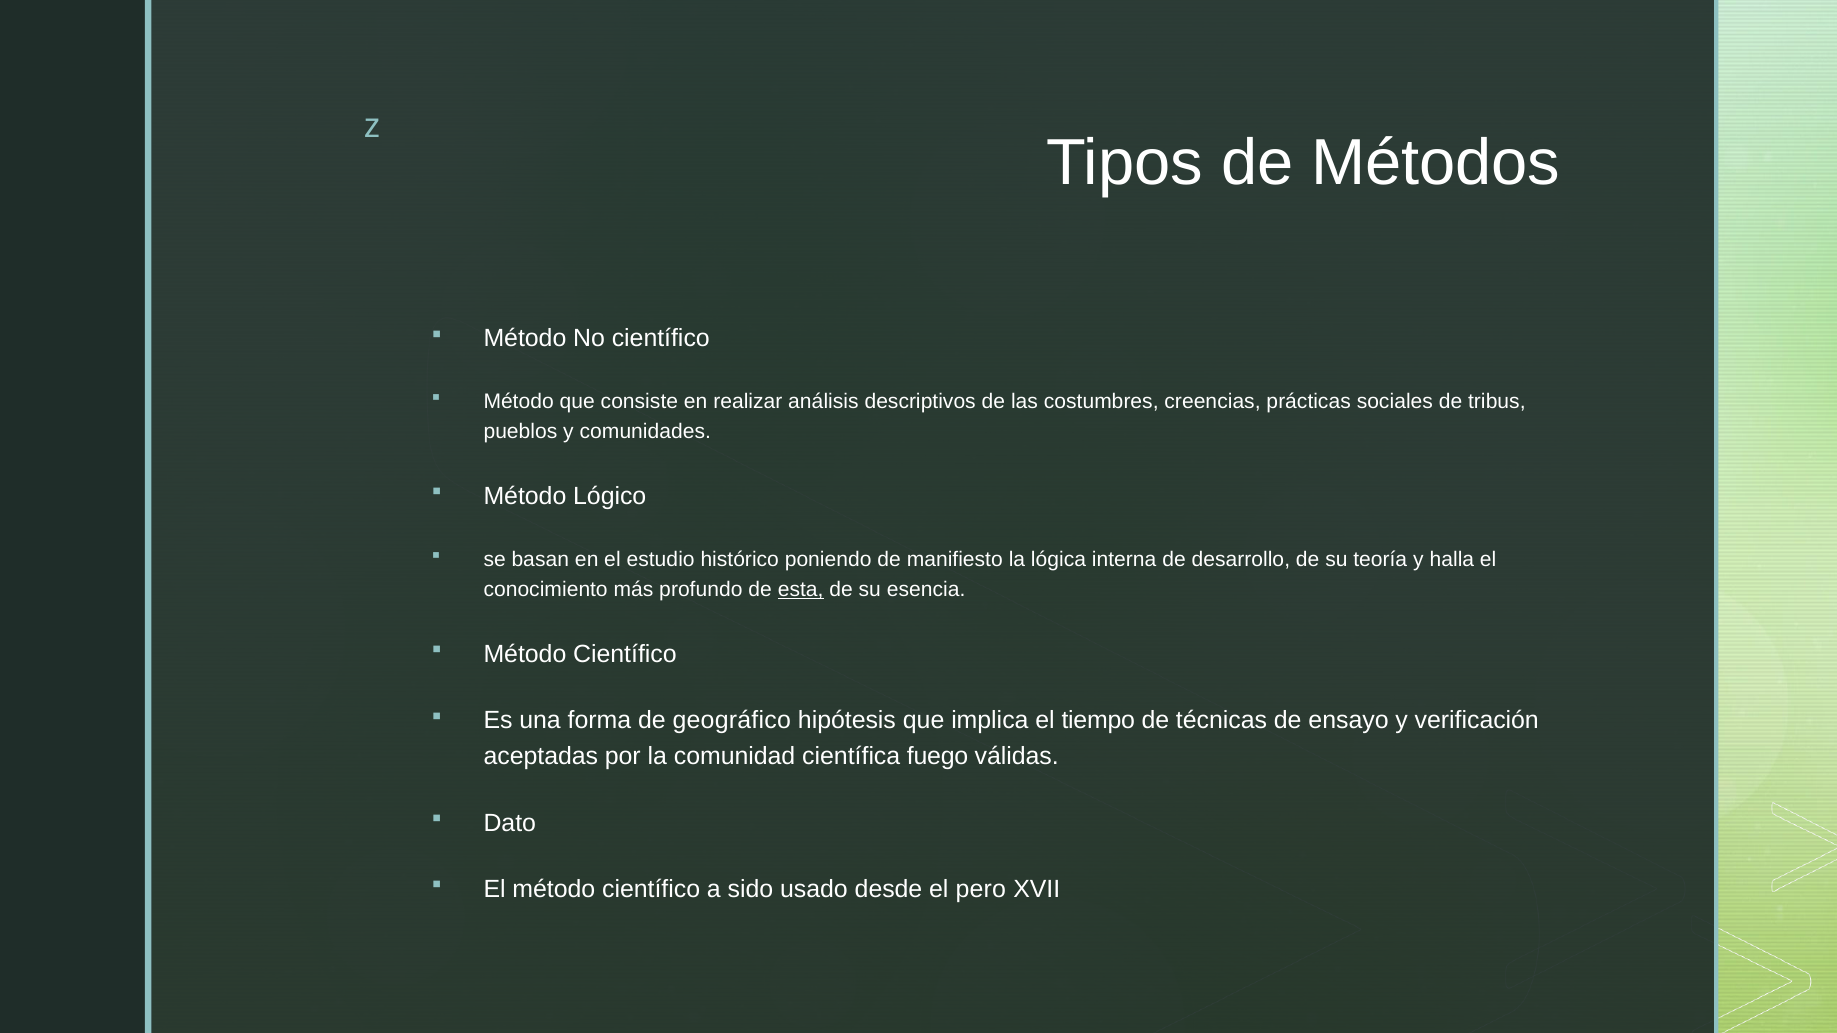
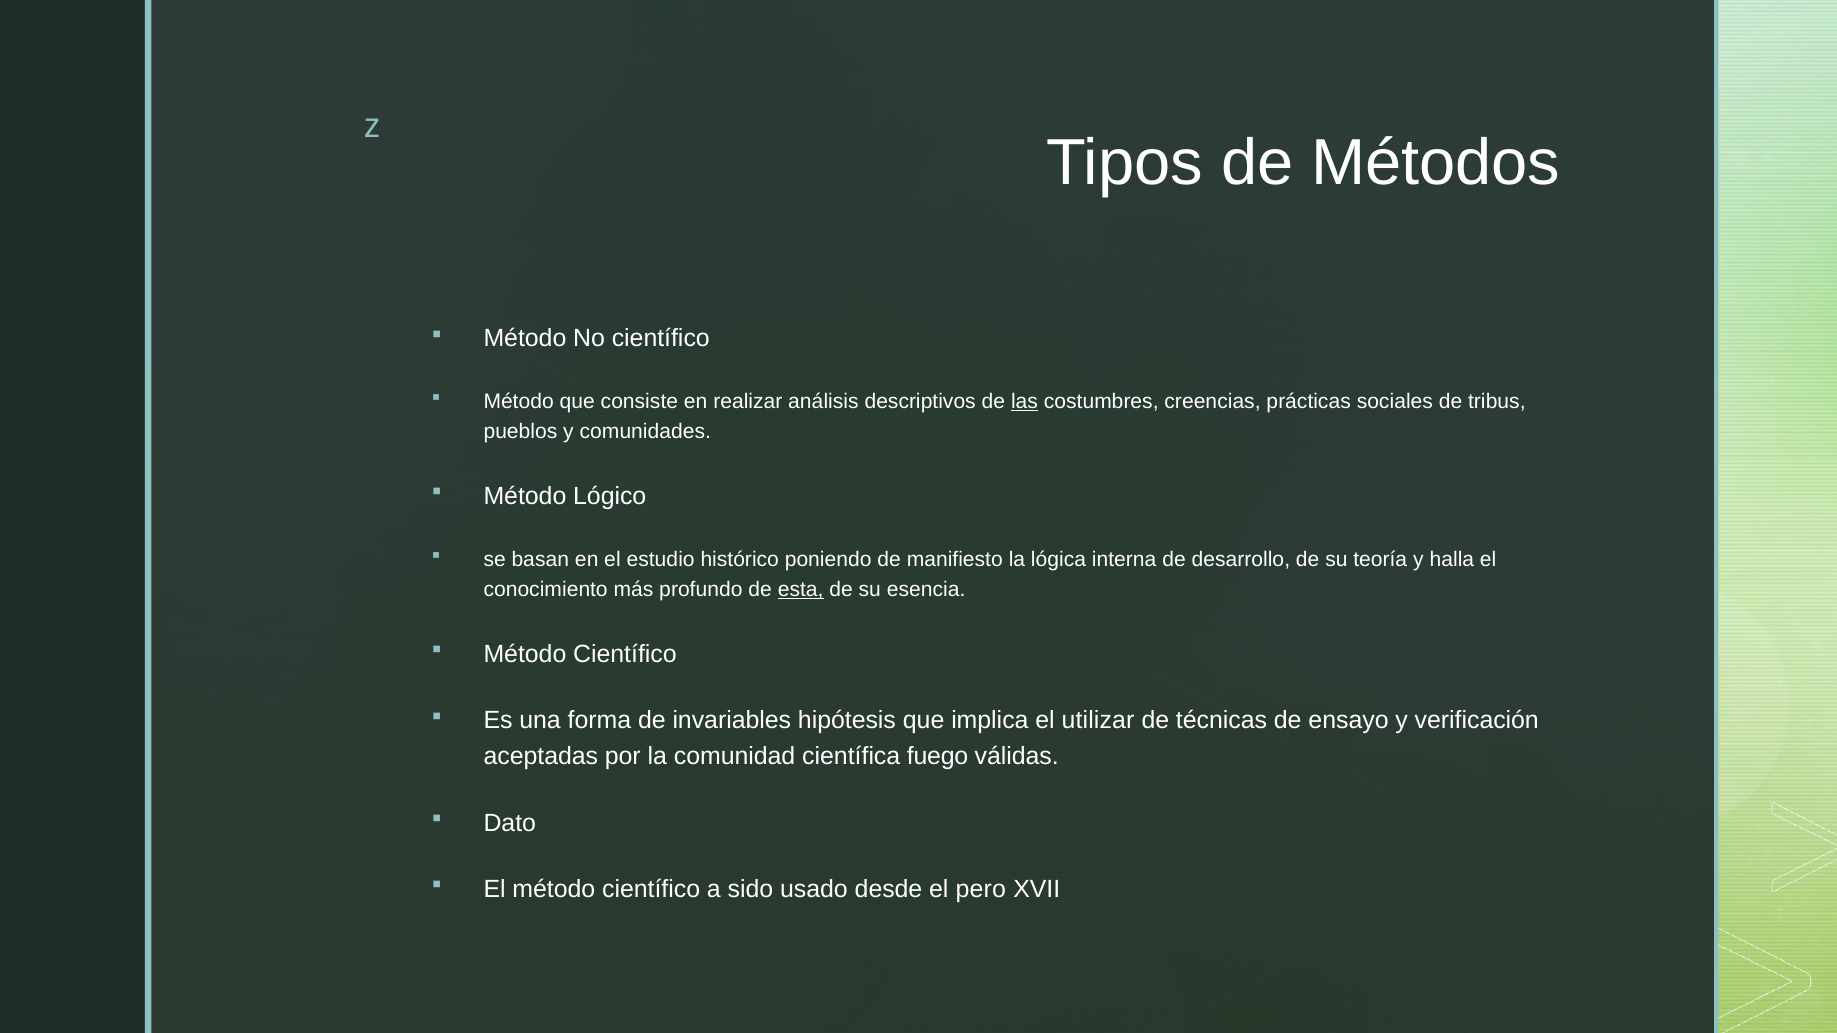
las underline: none -> present (1024, 402)
geográfico: geográfico -> invariables (732, 721)
tiempo: tiempo -> utilizar (1098, 721)
